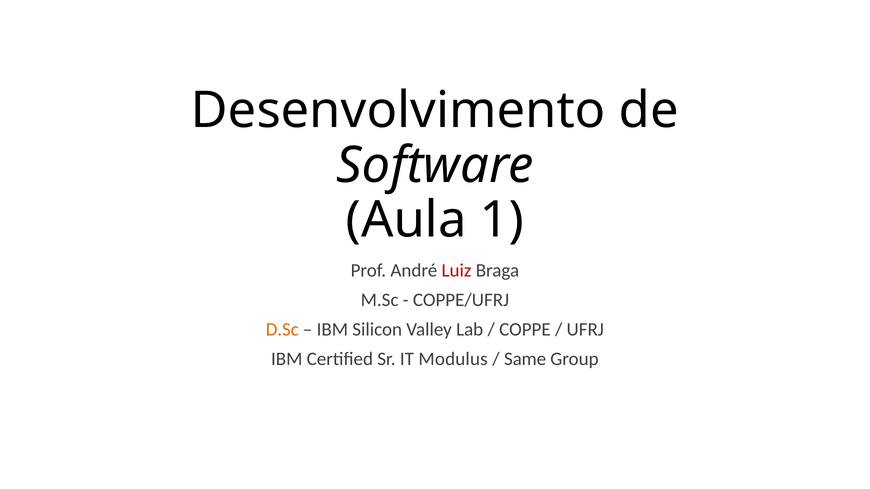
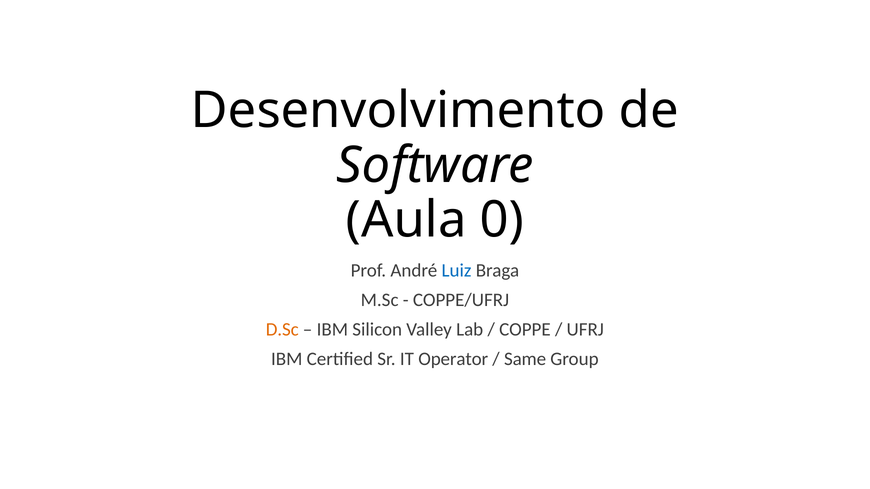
1: 1 -> 0 (502, 220)
Luiz colour: red -> blue (457, 270)
Modulus: Modulus -> Operator (453, 359)
